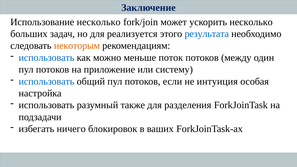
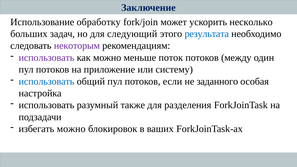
Использование несколько: несколько -> обработку (99, 22)
реализуется: реализуется -> следующий (132, 34)
некоторым colour: orange -> purple (77, 46)
использовать colour: blue -> purple (47, 58)
интуиция: интуиция -> заданного (217, 81)
избегать ничего: ничего -> можно (71, 129)
